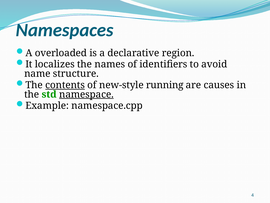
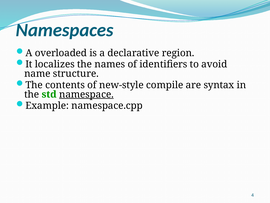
contents underline: present -> none (65, 85)
running: running -> compile (165, 85)
causes: causes -> syntax (219, 85)
